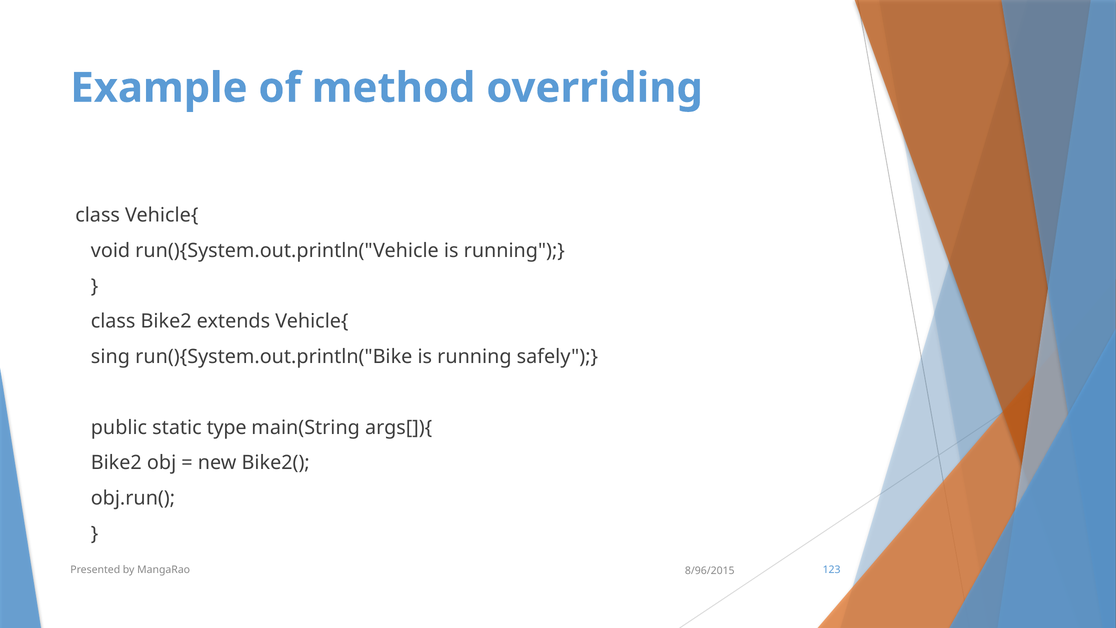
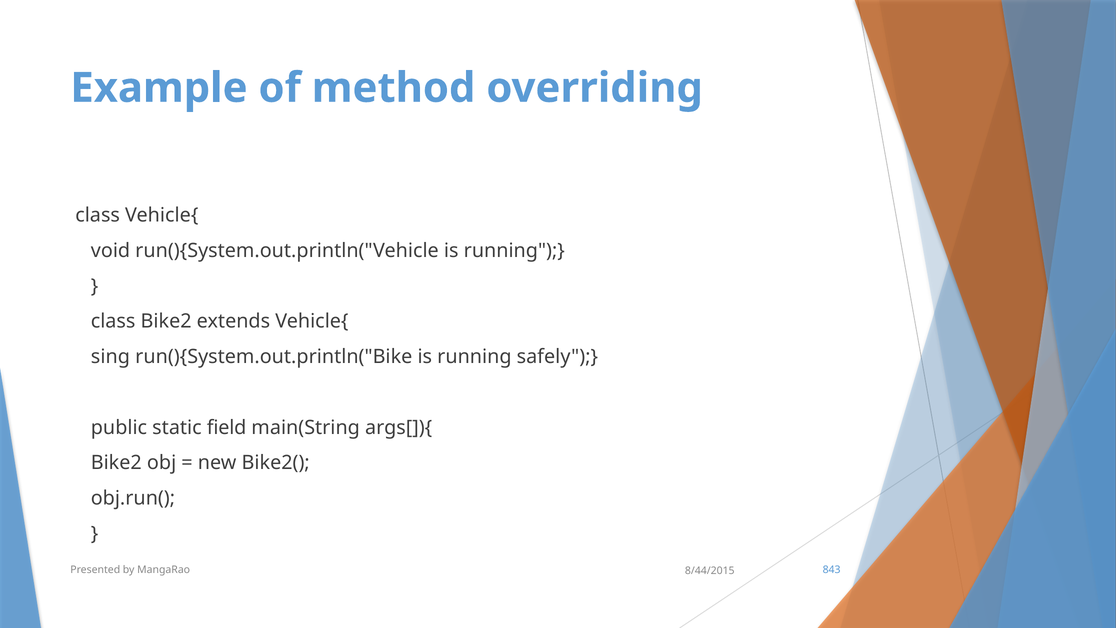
type: type -> field (227, 427)
123: 123 -> 843 (832, 570)
8/96/2015: 8/96/2015 -> 8/44/2015 (710, 570)
